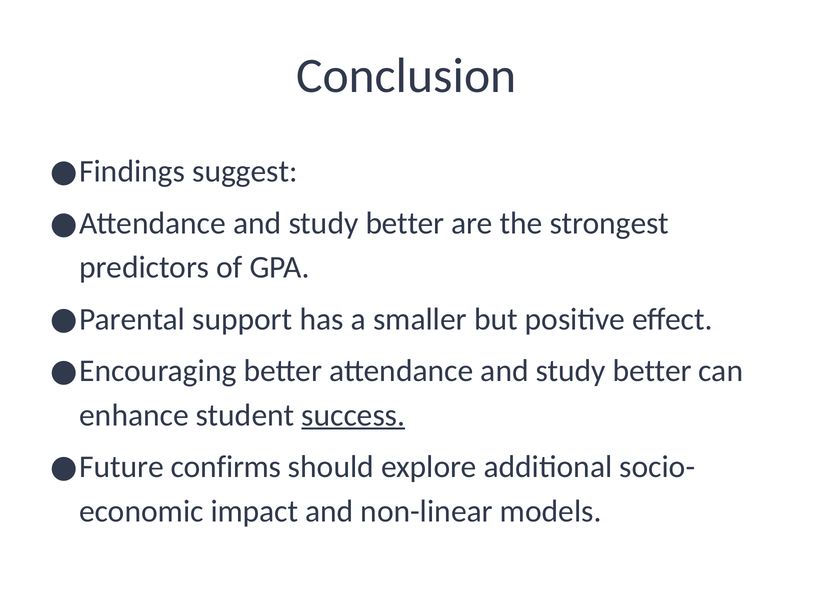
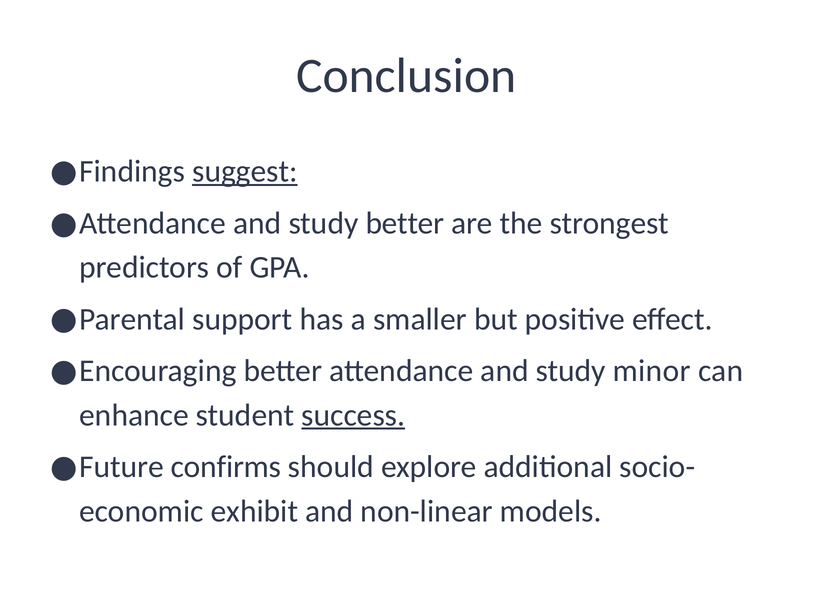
suggest underline: none -> present (245, 172)
attendance and study better: better -> minor (652, 371)
impact: impact -> exhibit (254, 512)
